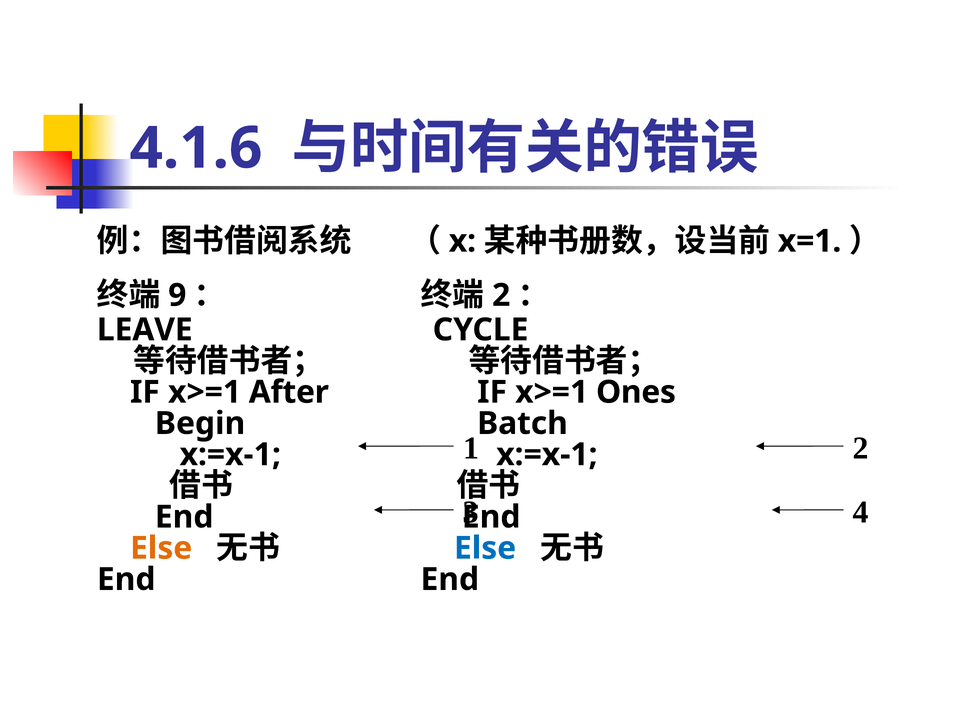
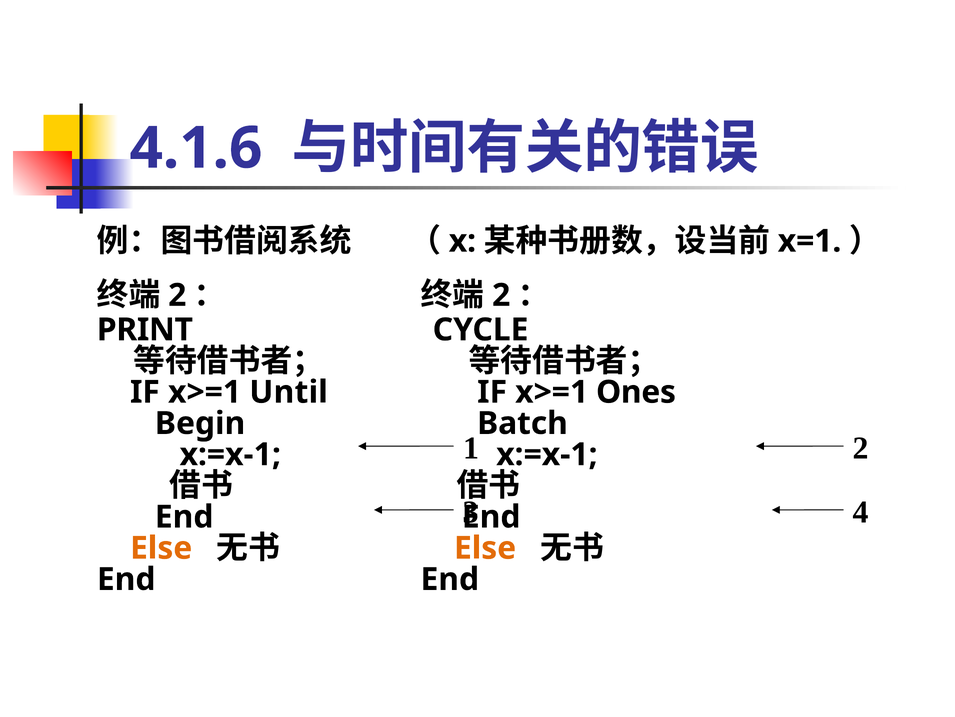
9: 9 -> 2 (177, 295)
LEAVE: LEAVE -> PRINT (145, 329)
After: After -> Until (289, 392)
Else colour: blue -> orange (485, 548)
